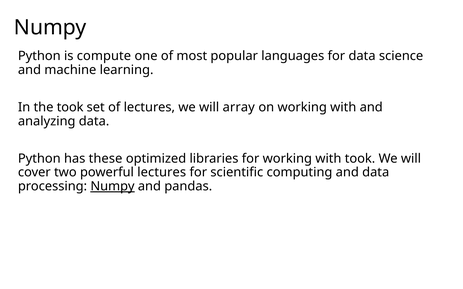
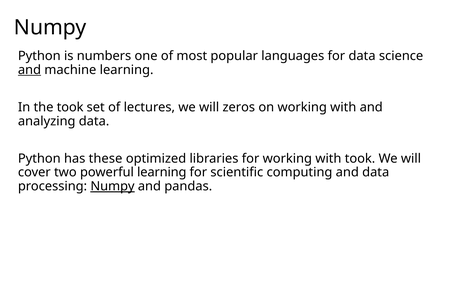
compute: compute -> numbers (104, 56)
and underline: none -> present (29, 70)
array: array -> zeros (239, 107)
powerful lectures: lectures -> learning (162, 173)
